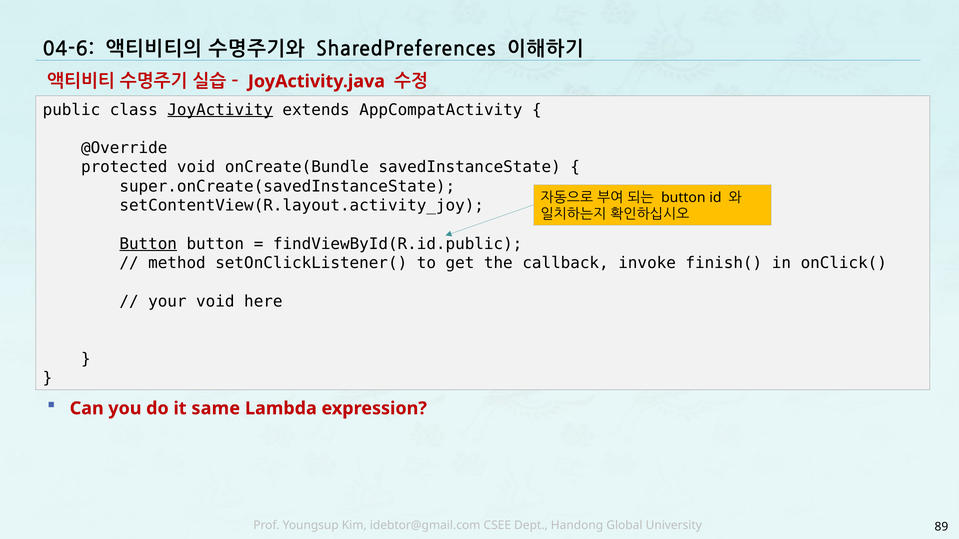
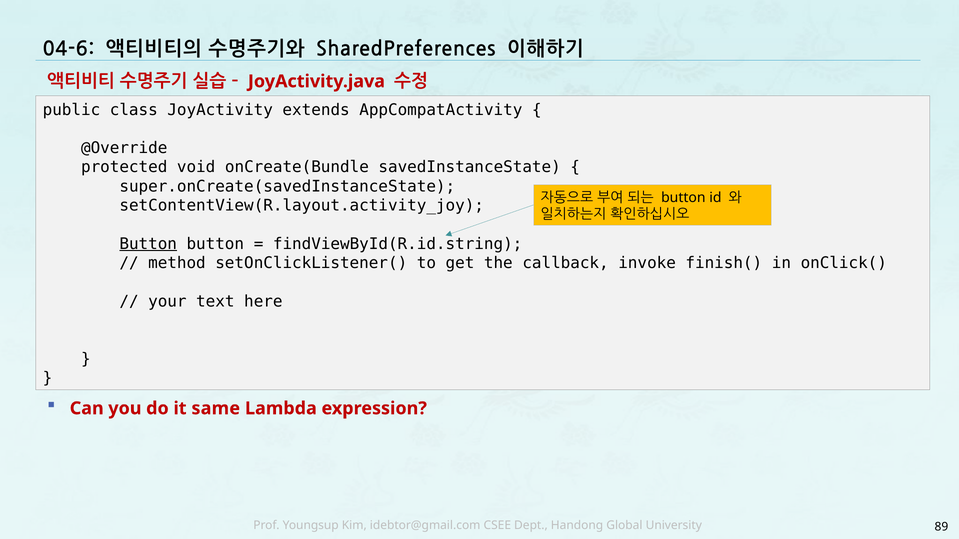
JoyActivity underline: present -> none (220, 110)
findViewById(R.id.public: findViewById(R.id.public -> findViewById(R.id.string (398, 244)
your void: void -> text (215, 302)
